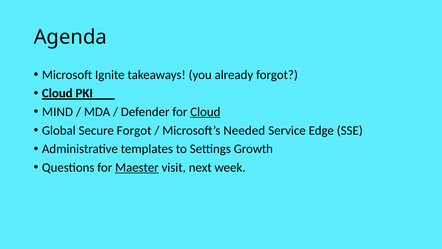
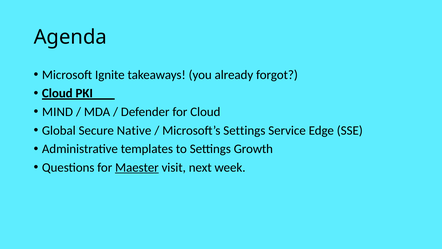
Cloud underline: present -> none (205, 112)
Secure Forgot: Forgot -> Native (134, 130)
Microsoft’s Needed: Needed -> Settings (244, 130)
